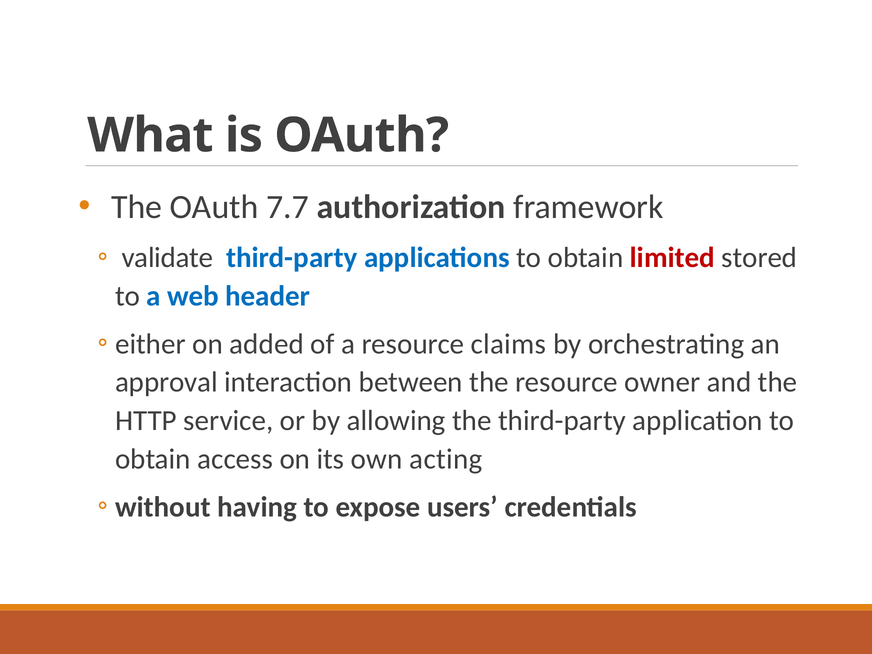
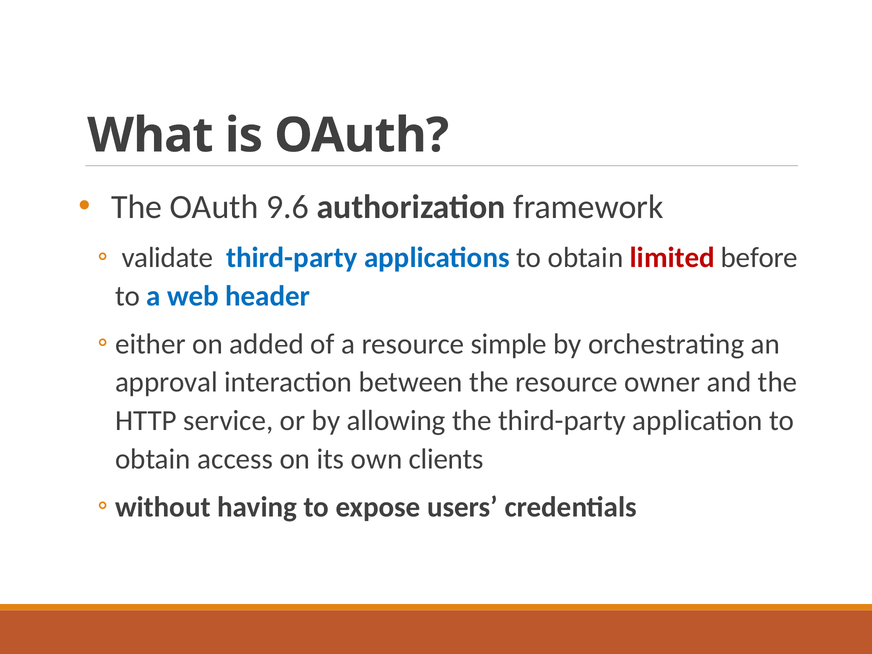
7.7: 7.7 -> 9.6 (287, 207)
stored: stored -> before (759, 258)
claims: claims -> simple (509, 344)
acting: acting -> clients (446, 459)
